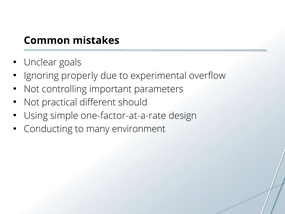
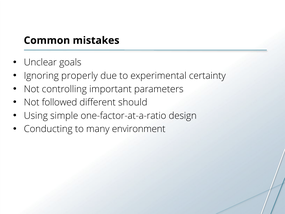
overflow: overflow -> certainty (207, 76)
practical: practical -> followed (59, 102)
one-factor-at-a-rate: one-factor-at-a-rate -> one-factor-at-a-ratio (123, 116)
